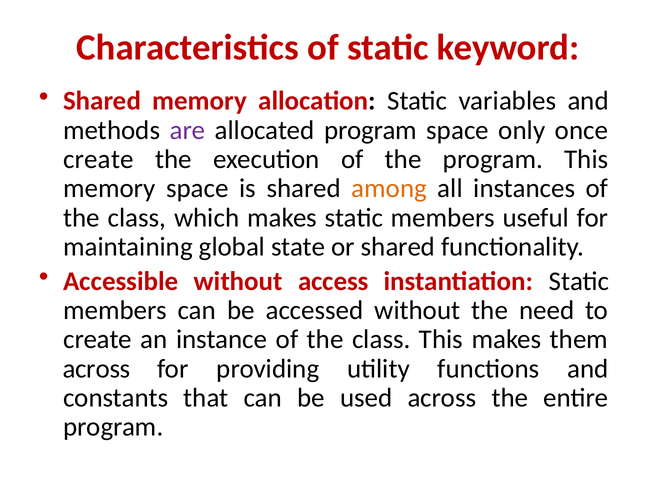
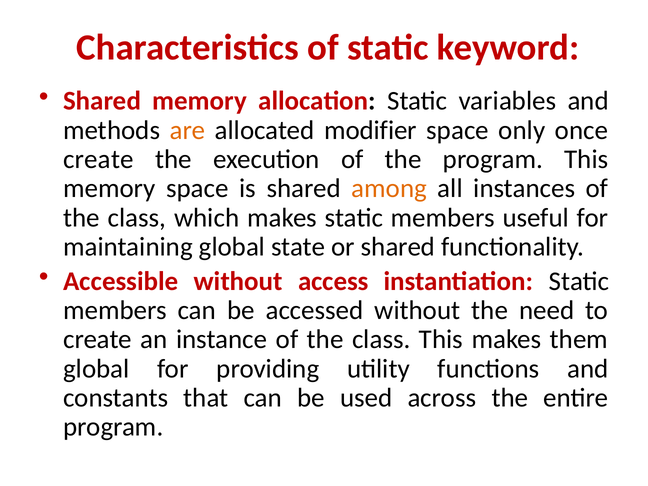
are colour: purple -> orange (188, 130)
allocated program: program -> modifier (370, 130)
across: across -> global (96, 369)
